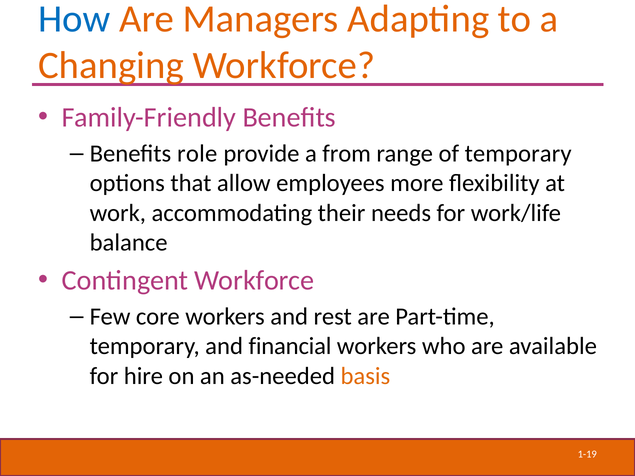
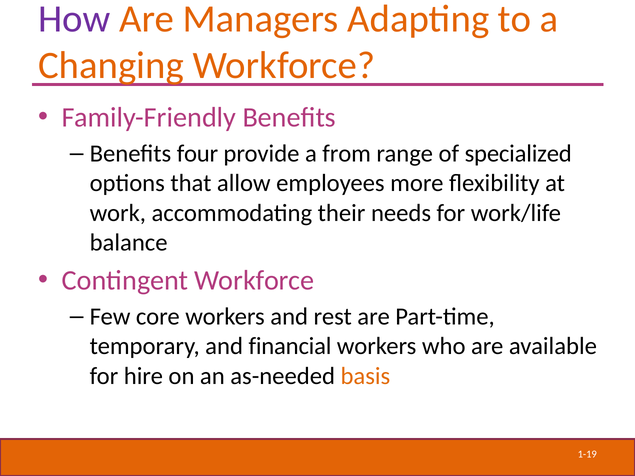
How colour: blue -> purple (74, 19)
role: role -> four (197, 154)
of temporary: temporary -> specialized (518, 154)
